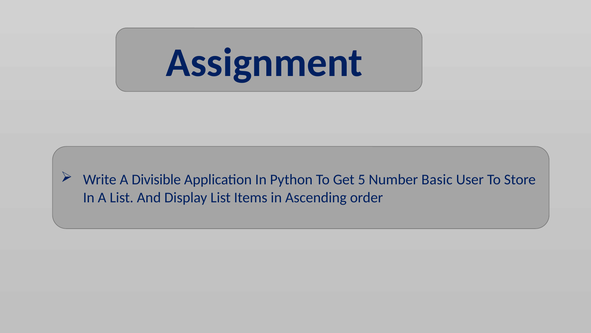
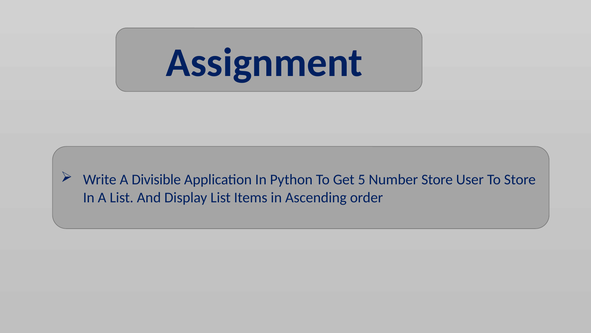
Number Basic: Basic -> Store (437, 179)
